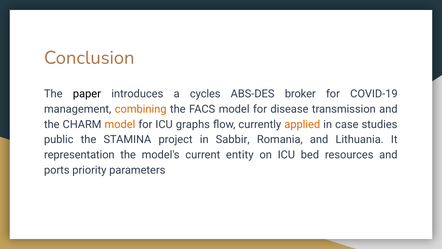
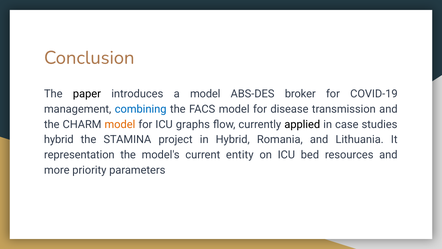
a cycles: cycles -> model (205, 94)
combining colour: orange -> blue (141, 109)
applied colour: orange -> black (302, 124)
public: public -> hybrid (59, 139)
in Sabbir: Sabbir -> Hybrid (233, 139)
ports: ports -> more (57, 170)
